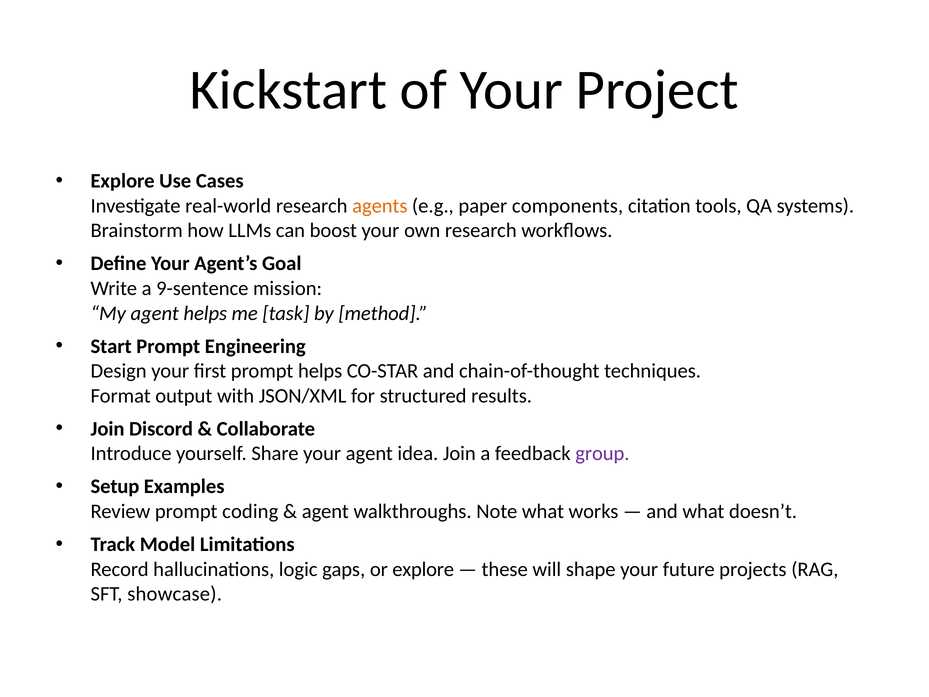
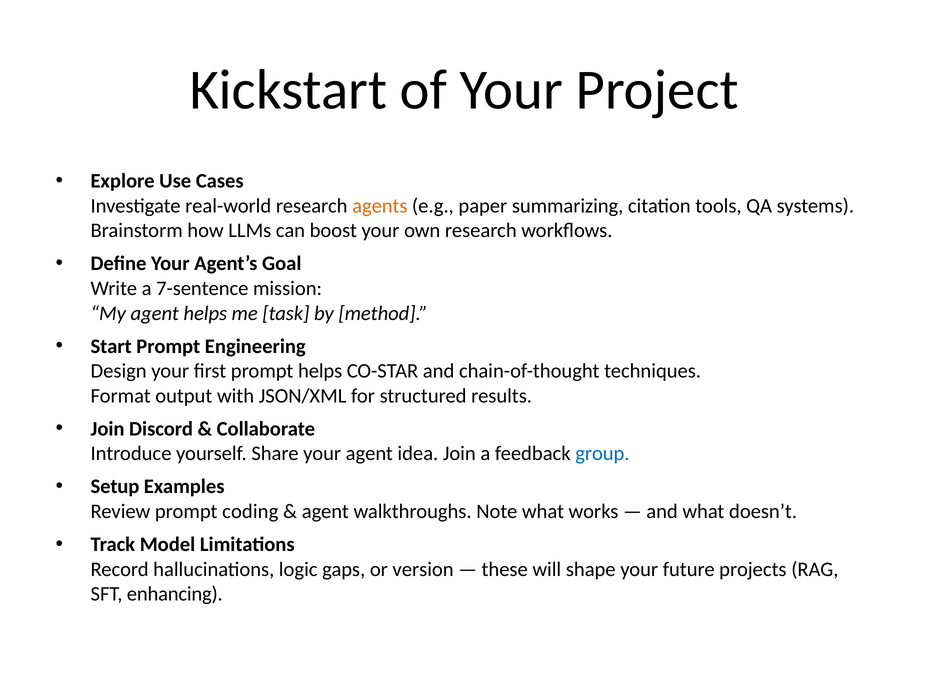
components: components -> summarizing (568, 206)
9-sentence: 9-sentence -> 7-sentence (202, 288)
group colour: purple -> blue (602, 453)
or explore: explore -> version (423, 569)
showcase: showcase -> enhancing (175, 594)
